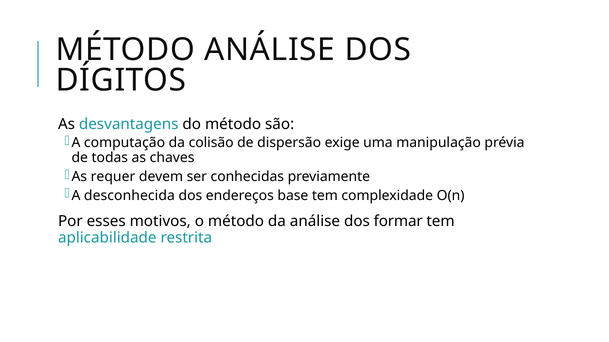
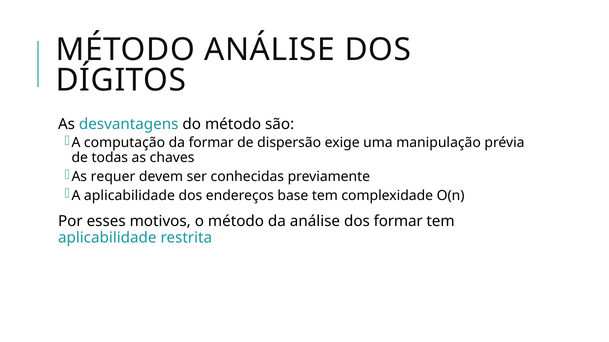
da colisão: colisão -> formar (211, 143)
A desconhecida: desconhecida -> aplicabilidade (129, 196)
